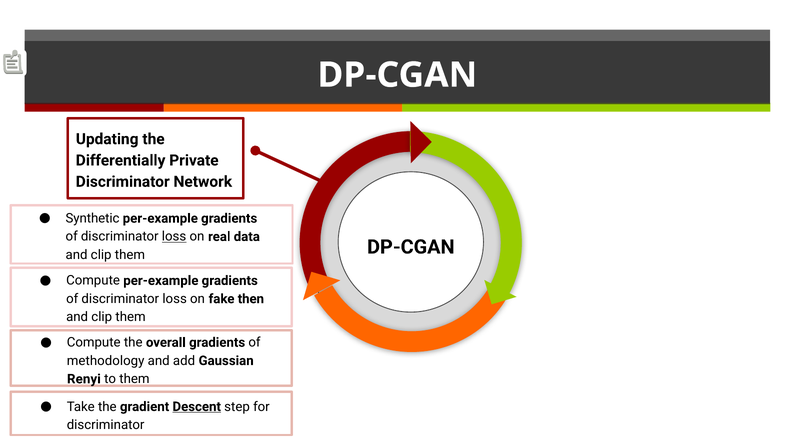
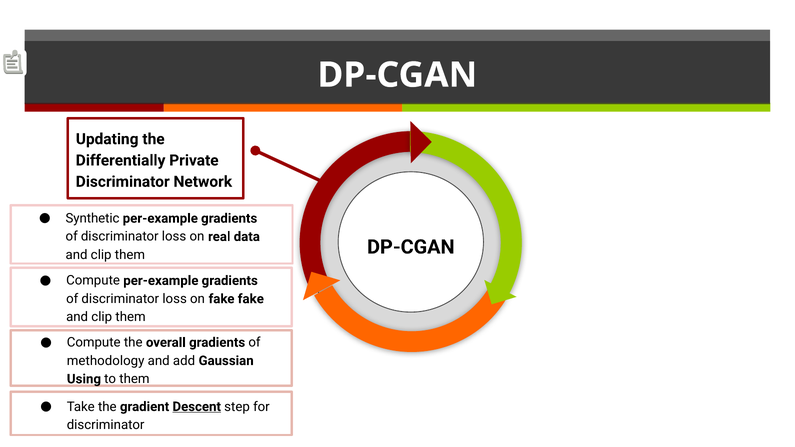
loss underline: present -> none (174, 237)
fake then: then -> fake (251, 299)
Renyi: Renyi -> Using (84, 379)
